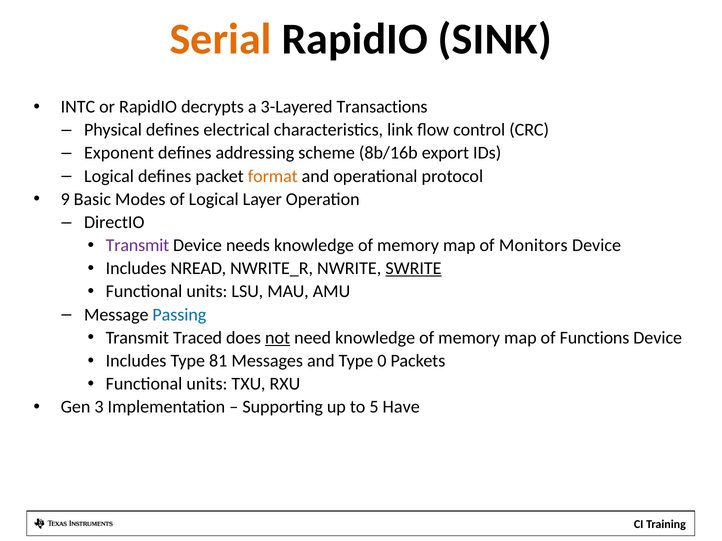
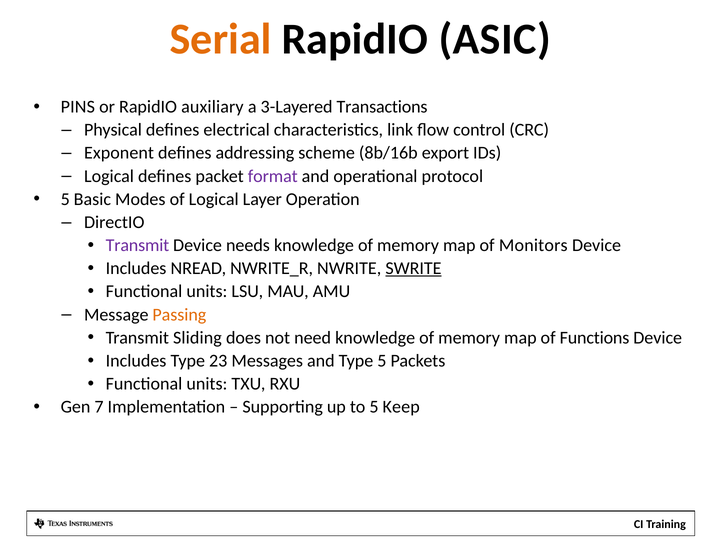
SINK: SINK -> ASIC (495, 39)
INTC: INTC -> PINS (78, 107)
decrypts: decrypts -> auxiliary (212, 107)
format colour: orange -> purple (273, 176)
9: 9 -> 5 (65, 199)
Passing colour: blue -> orange (179, 315)
Traced: Traced -> Sliding (197, 338)
not underline: present -> none (278, 338)
81: 81 -> 23 (218, 361)
Type 0: 0 -> 5 (382, 361)
3: 3 -> 7 (99, 407)
Have: Have -> Keep (401, 407)
